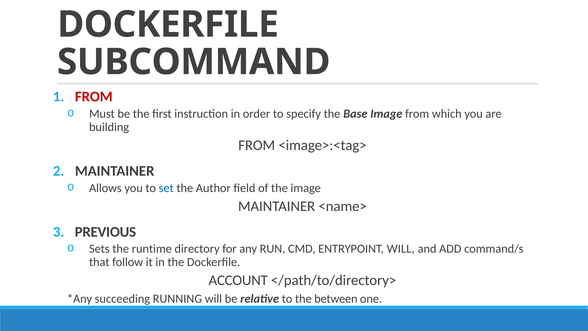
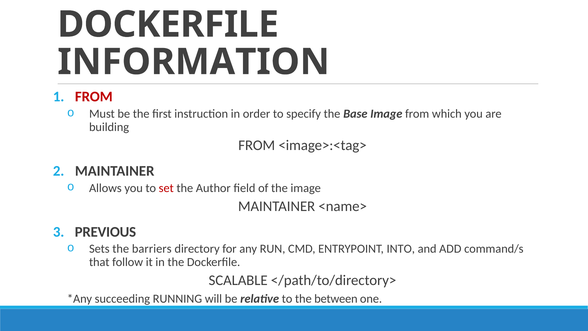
SUBCOMMAND: SUBCOMMAND -> INFORMATION (194, 62)
set colour: blue -> red (166, 188)
runtime: runtime -> barriers (152, 249)
ENTRYPOINT WILL: WILL -> INTO (401, 249)
ACCOUNT: ACCOUNT -> SCALABLE (238, 280)
